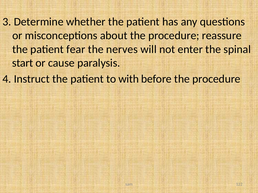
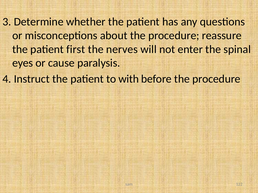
fear: fear -> first (76, 49)
start: start -> eyes (23, 63)
